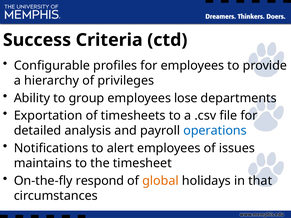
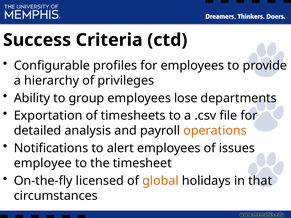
operations colour: blue -> orange (215, 131)
maintains: maintains -> employee (43, 163)
respond: respond -> licensed (100, 181)
